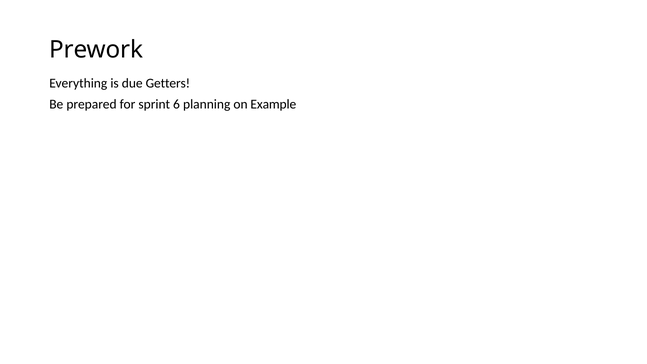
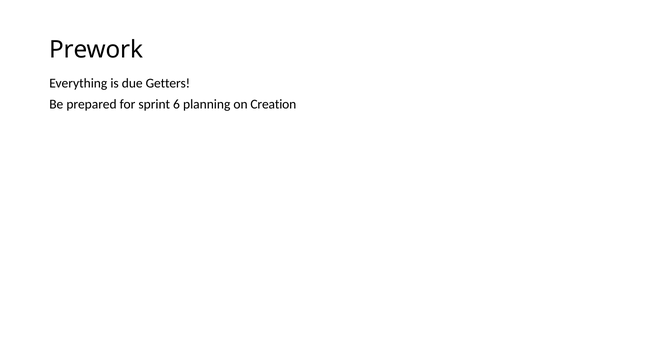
Example: Example -> Creation (273, 104)
